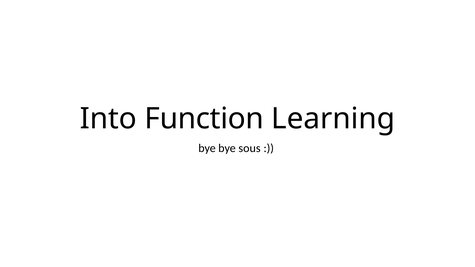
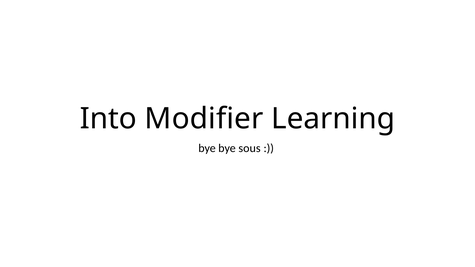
Function: Function -> Modifier (204, 119)
